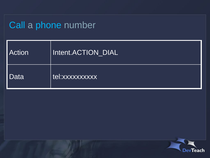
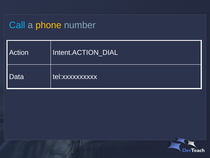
phone colour: light blue -> yellow (49, 25)
